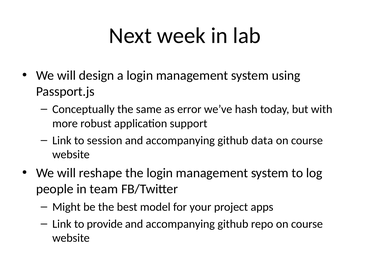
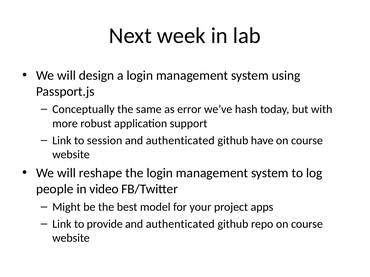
accompanying: accompanying -> authenticated (180, 141)
data: data -> have (262, 141)
team: team -> video (104, 189)
accompanying: accompanying -> authenticated (180, 224)
